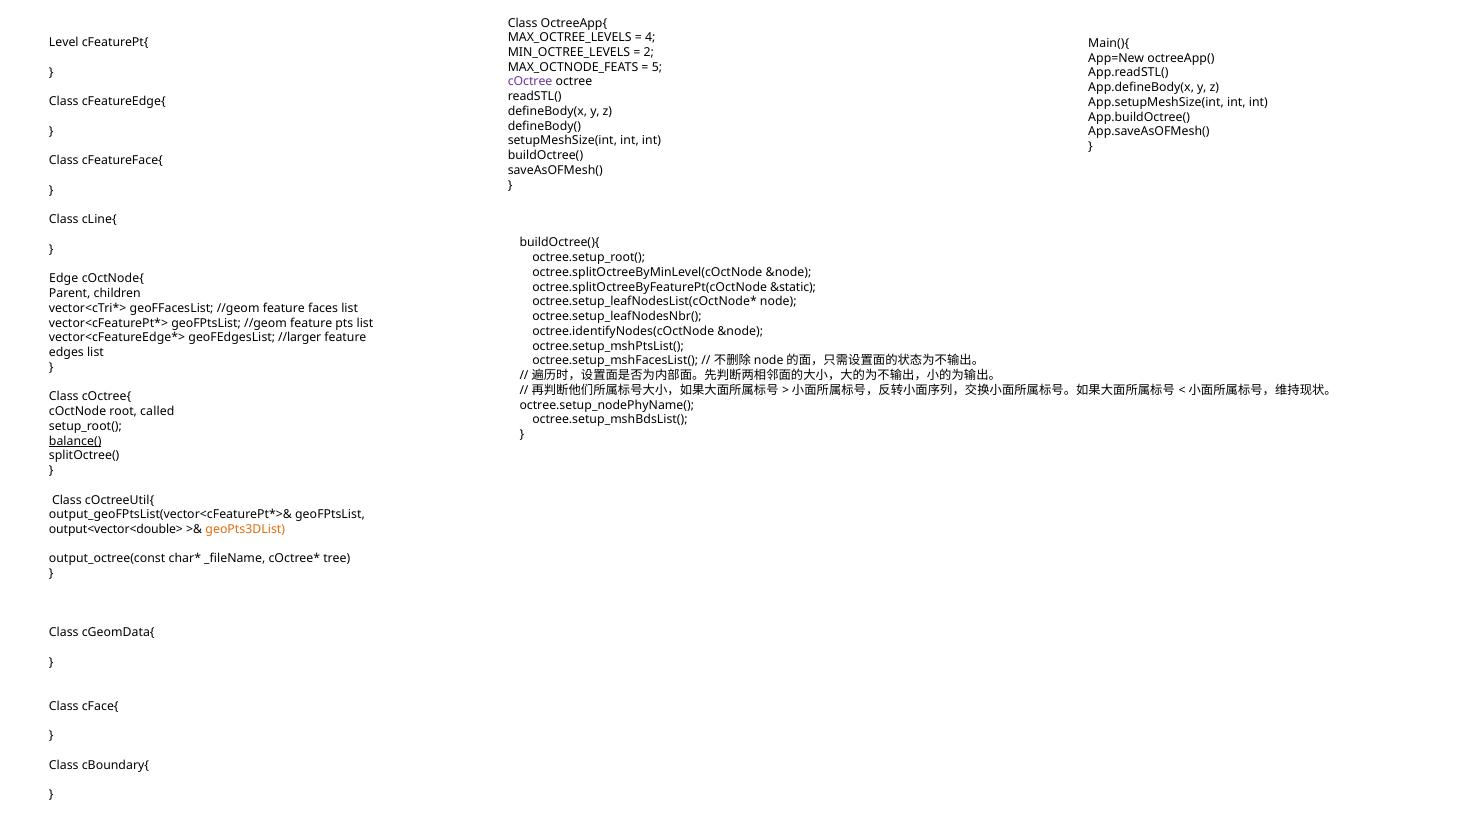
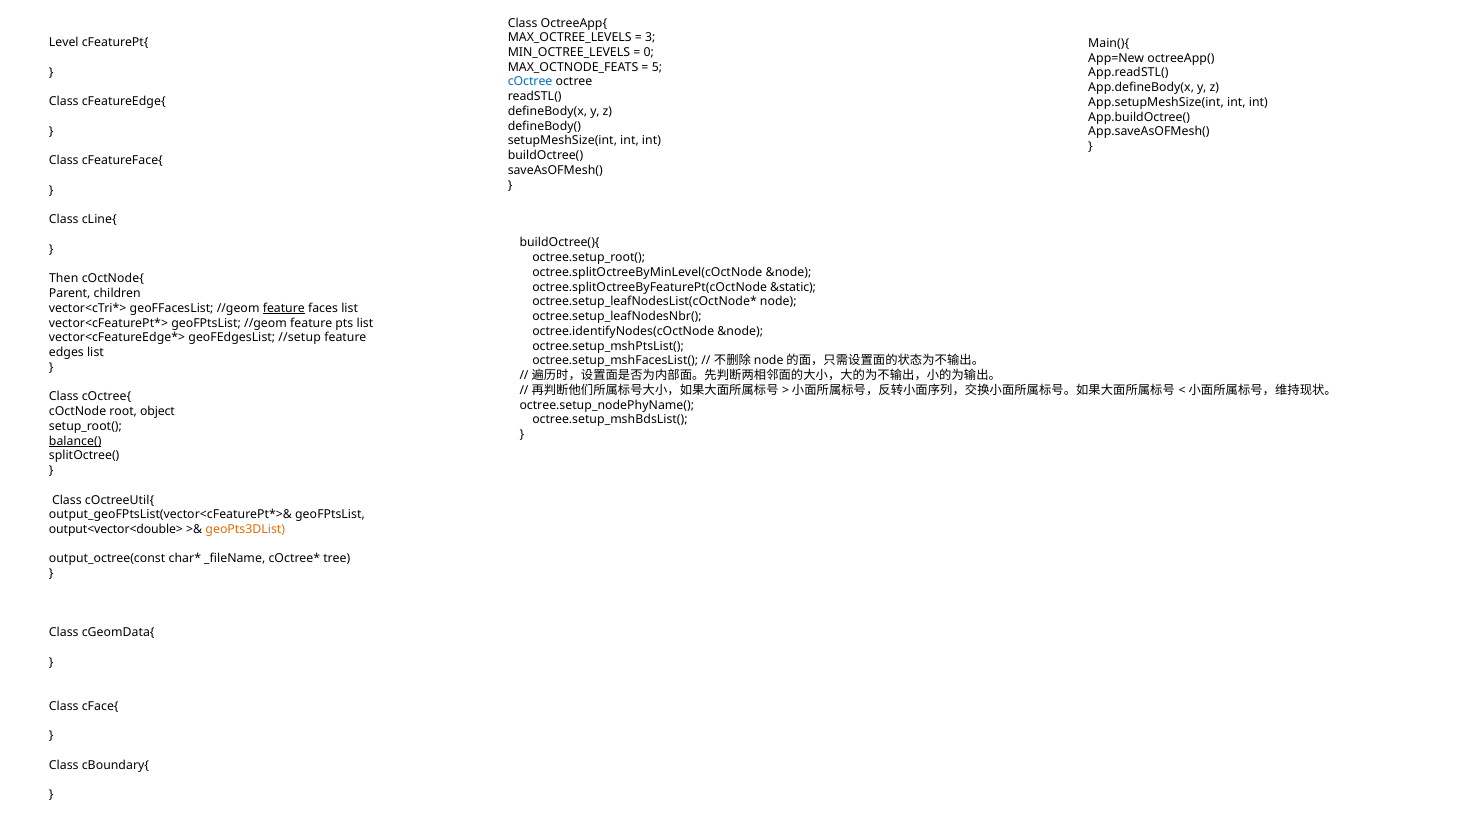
4: 4 -> 3 (650, 38)
2: 2 -> 0 (649, 52)
cOctree colour: purple -> blue (530, 82)
Edge: Edge -> Then (64, 279)
feature underline: none -> present (284, 308)
//larger: //larger -> //setup (300, 338)
called: called -> object (157, 412)
